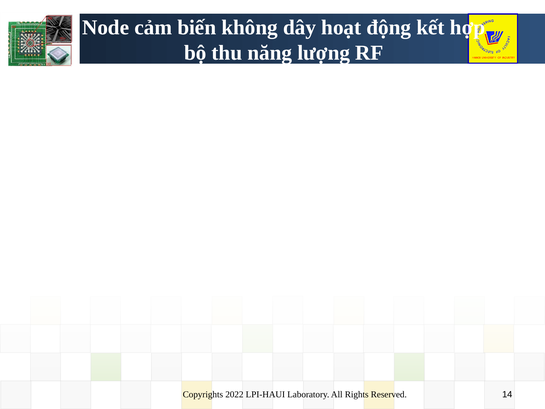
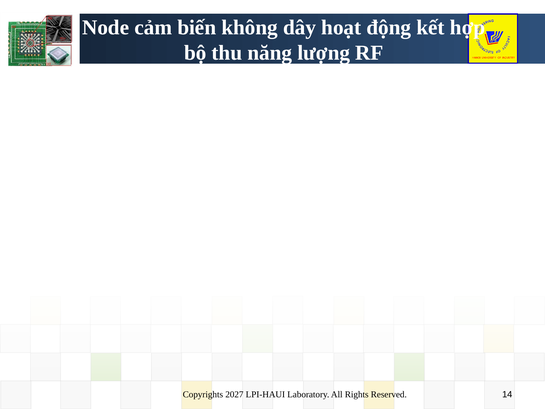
2022: 2022 -> 2027 (234, 394)
